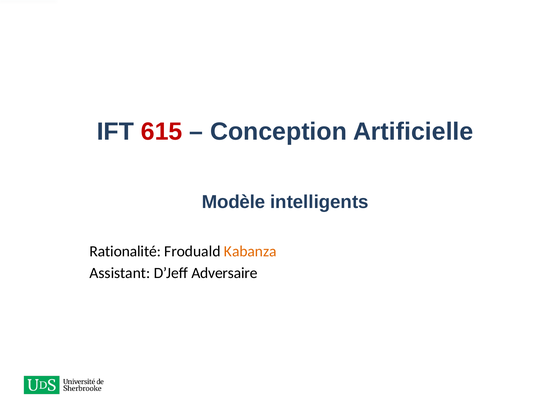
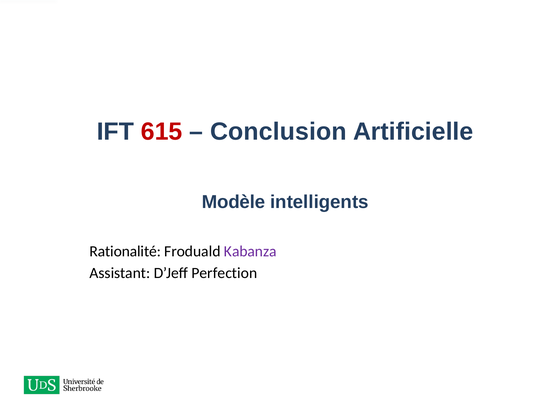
Conception: Conception -> Conclusion (278, 132)
Kabanza colour: orange -> purple (250, 251)
Adversaire: Adversaire -> Perfection (224, 273)
